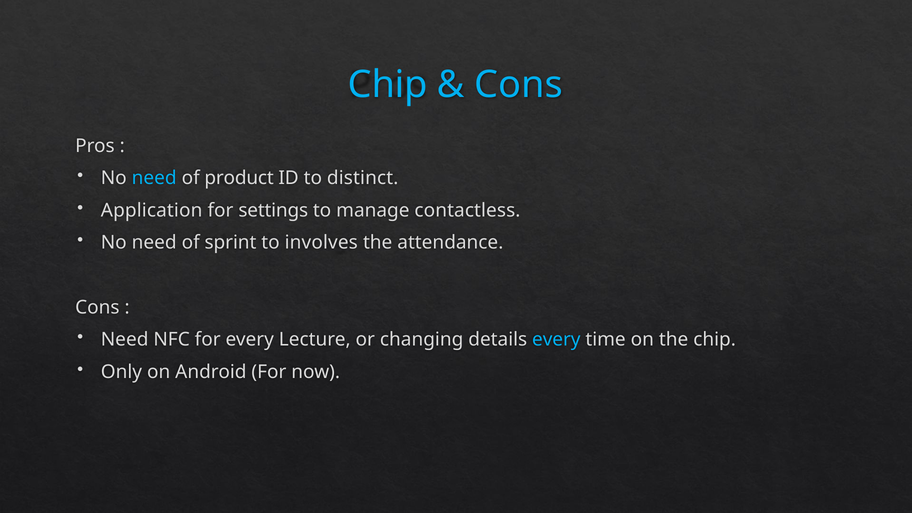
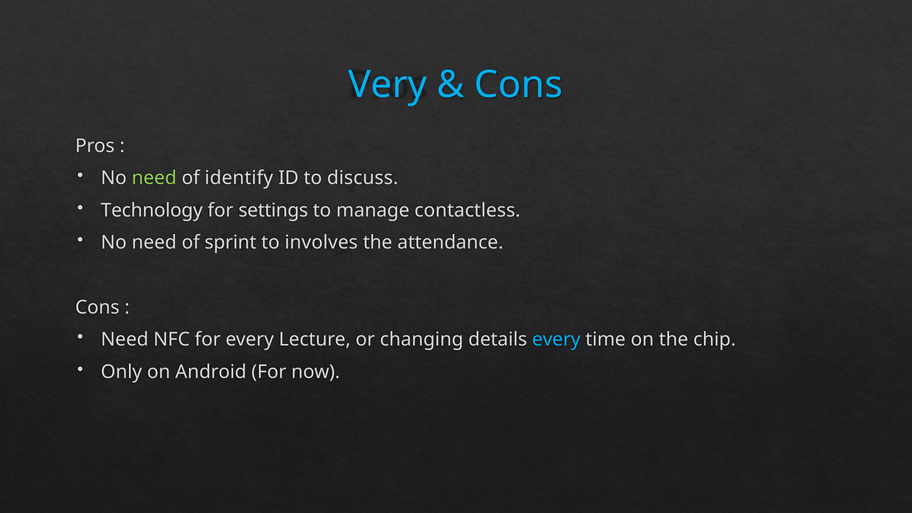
Chip: Chip -> Very (388, 85)
need colour: light blue -> light green (154, 178)
product: product -> identify (239, 178)
distinct: distinct -> discuss (363, 178)
Application: Application -> Technology (152, 210)
